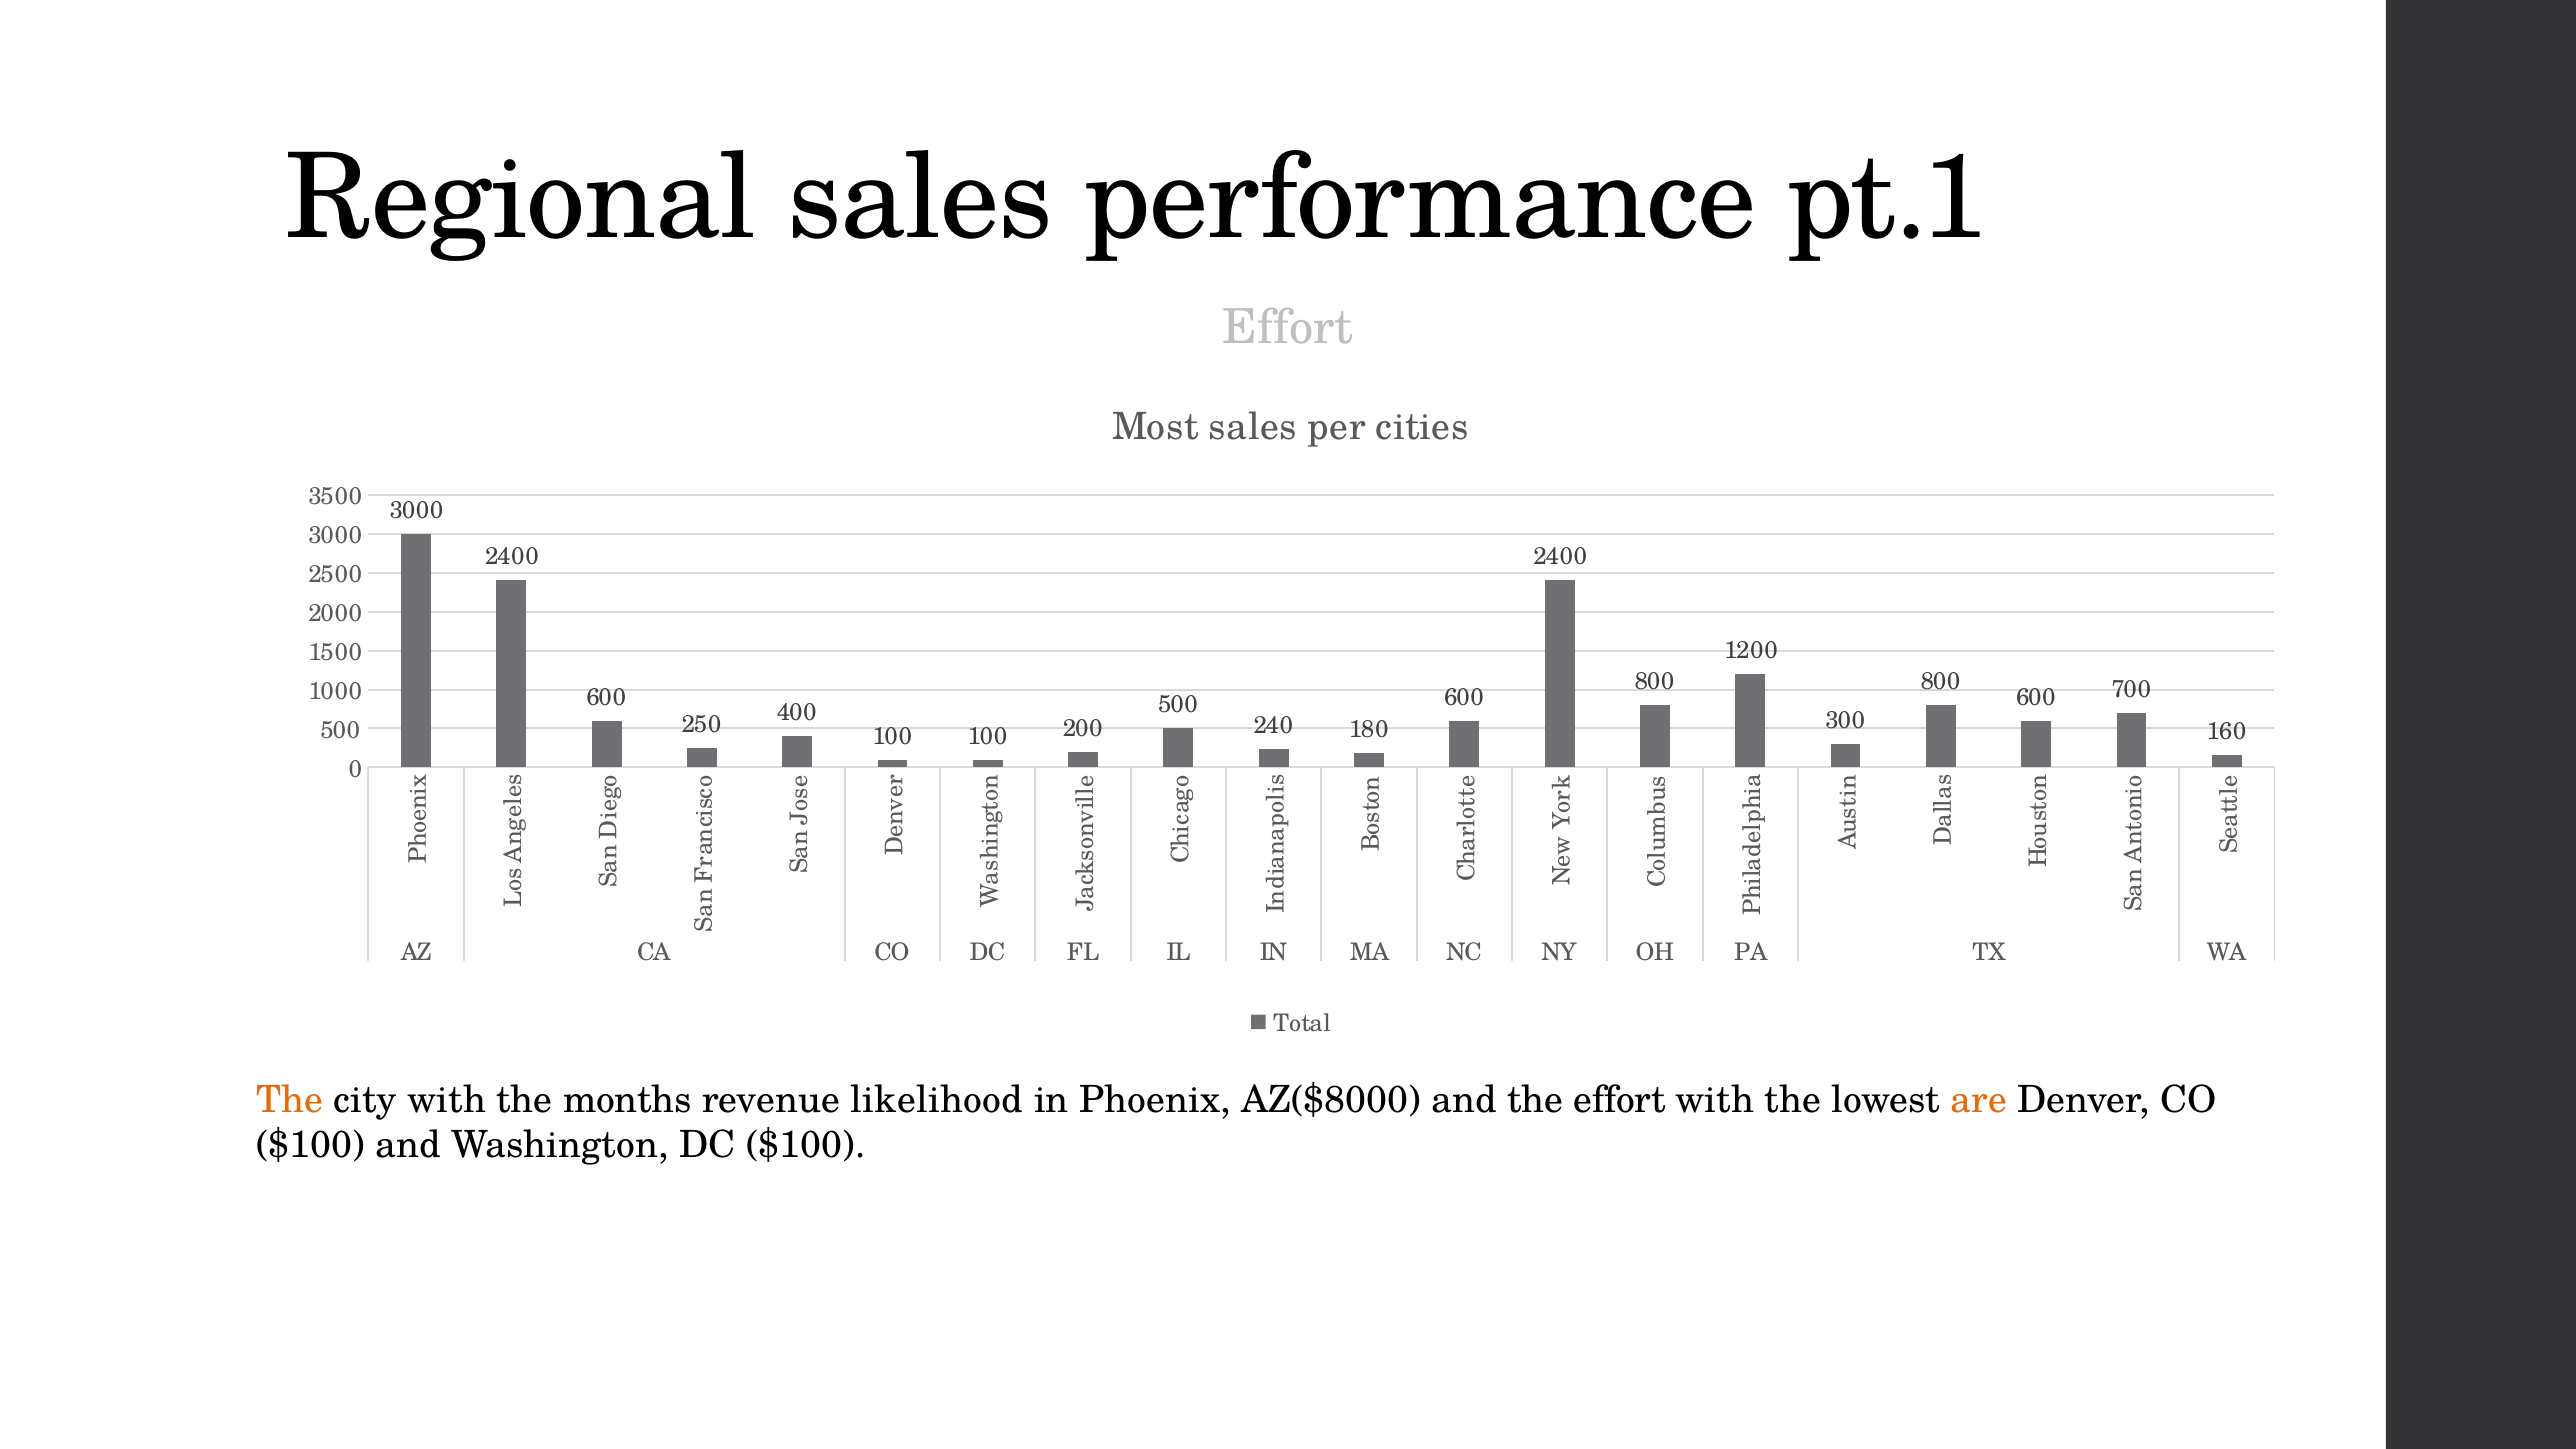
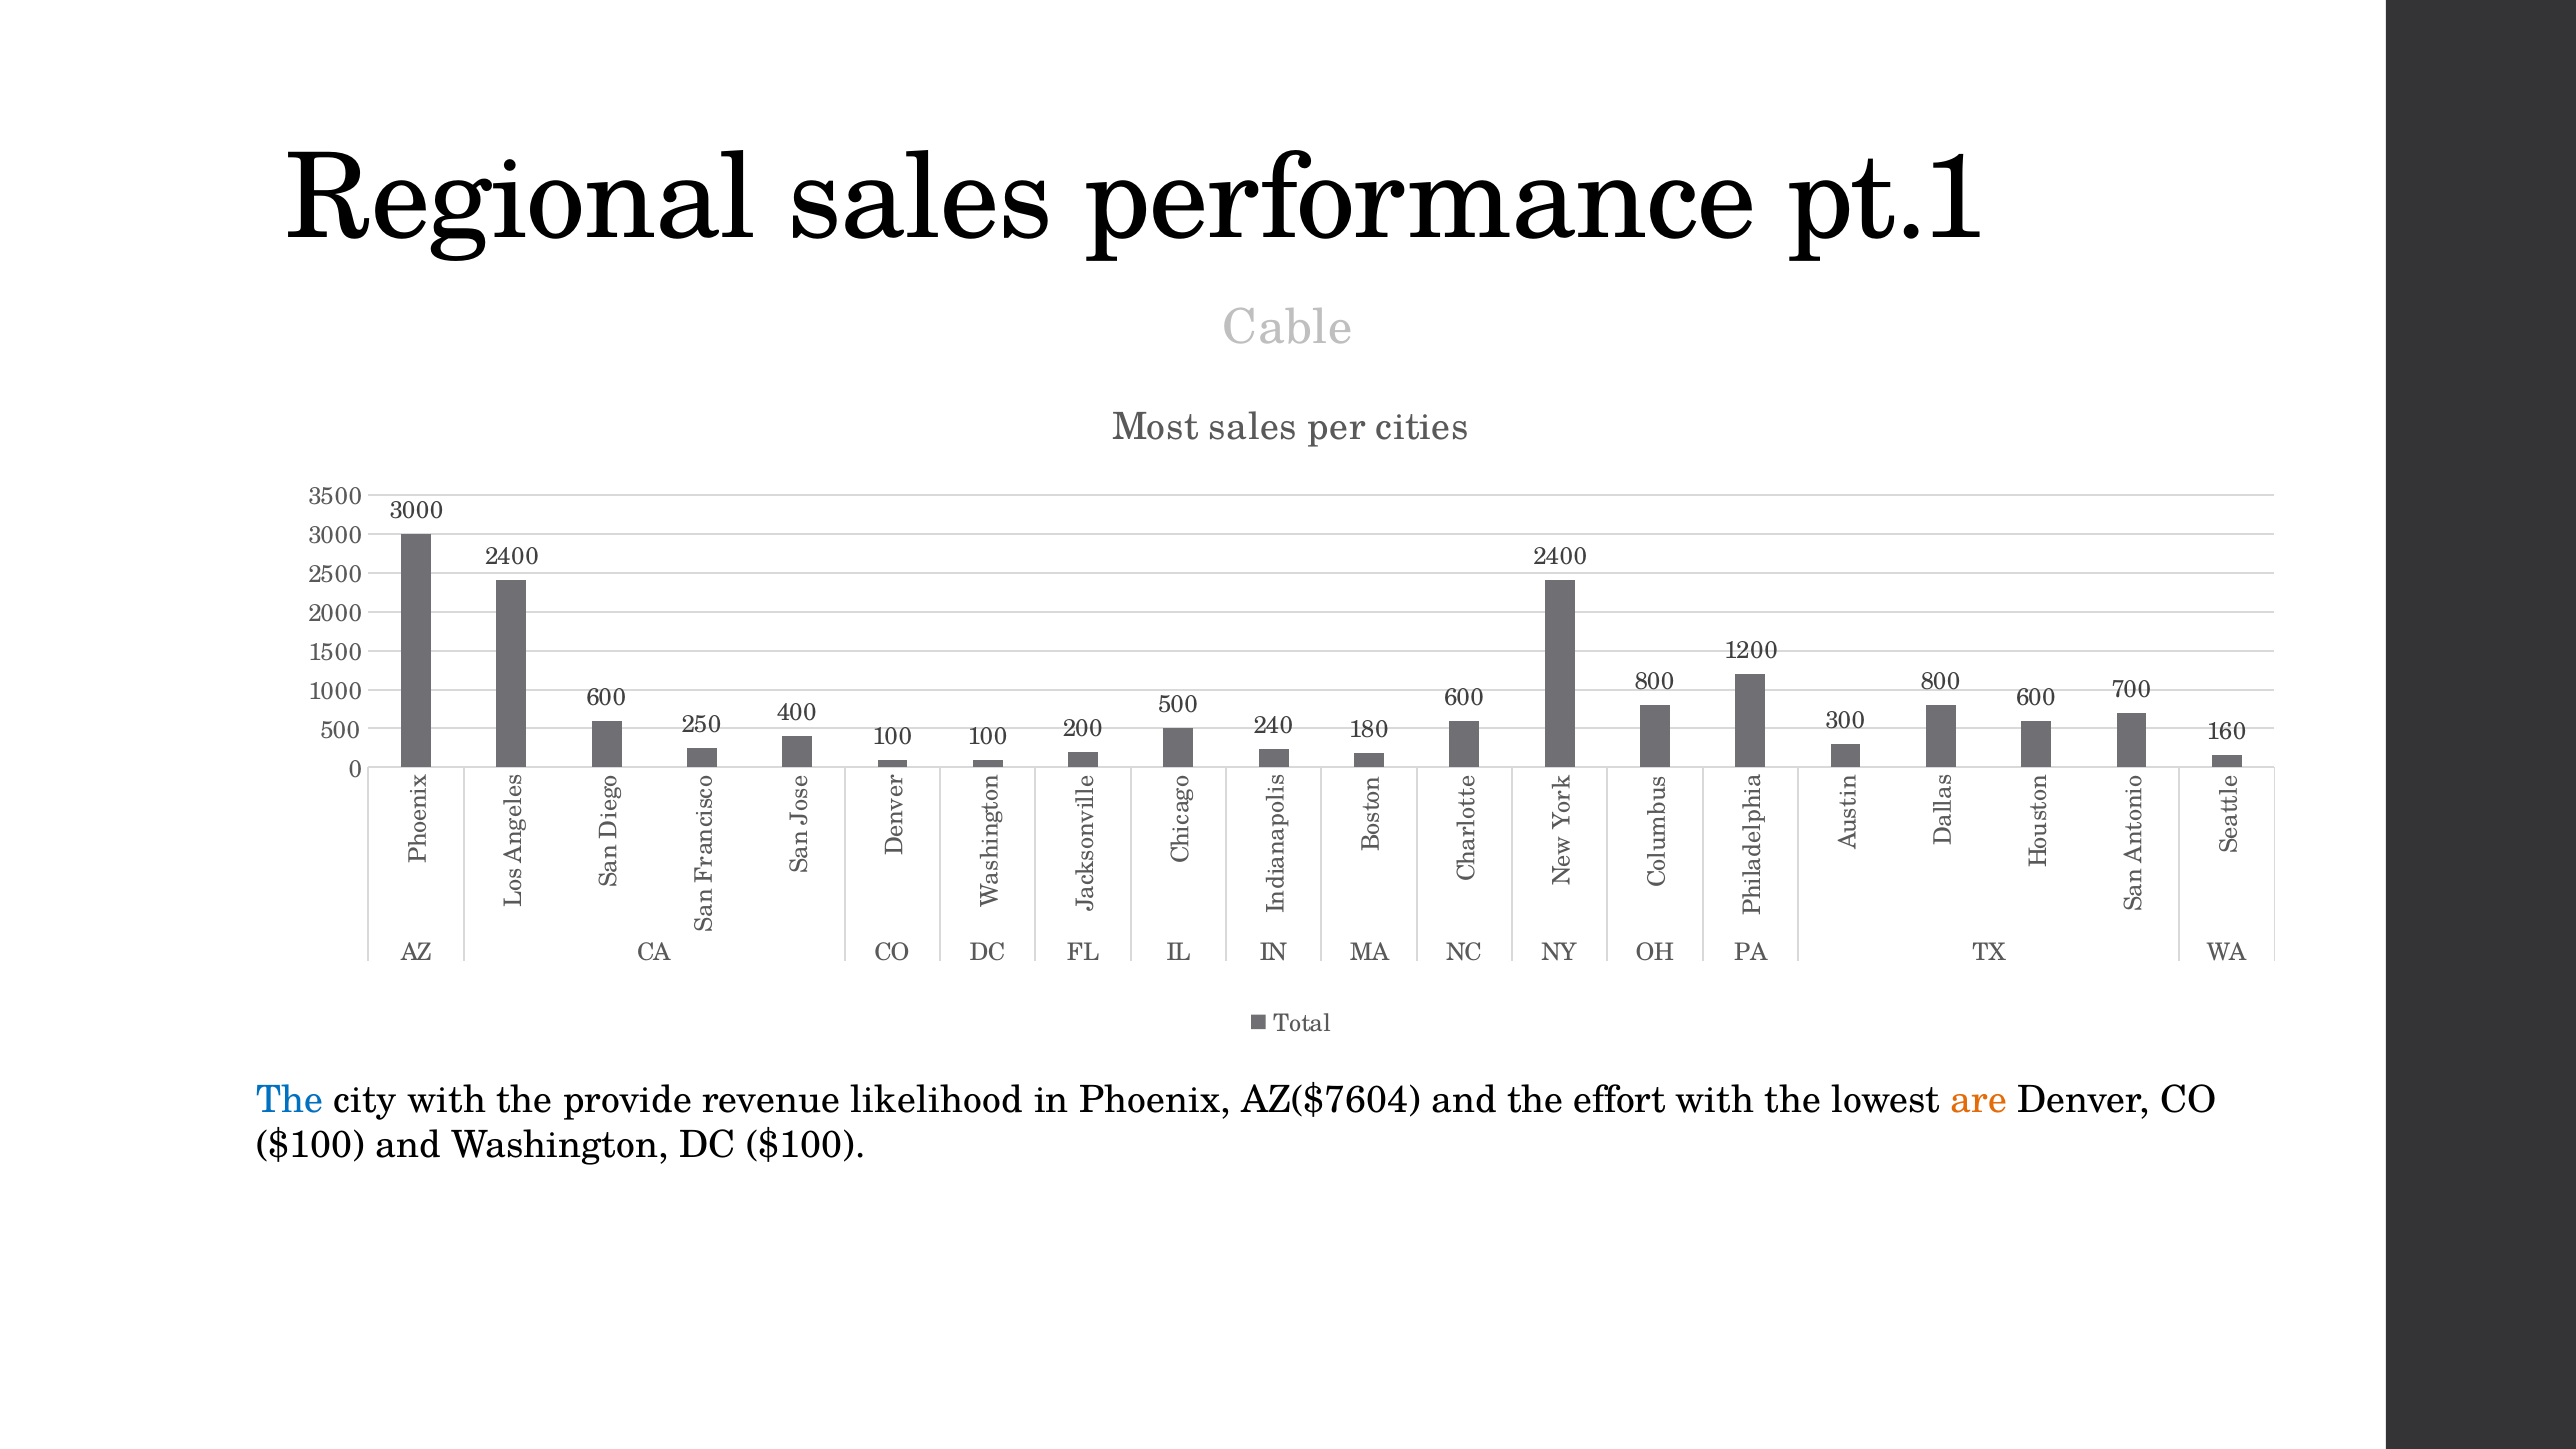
Effort: Effort -> Cable (1288, 327)
The colour: orange -> blue (290, 1100)
months: months -> provide (627, 1100)
AZ($8000: AZ($8000 -> AZ($7604 (1331, 1100)
